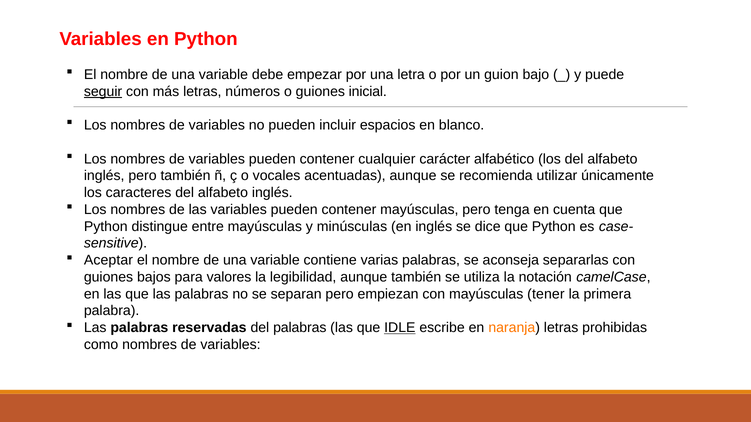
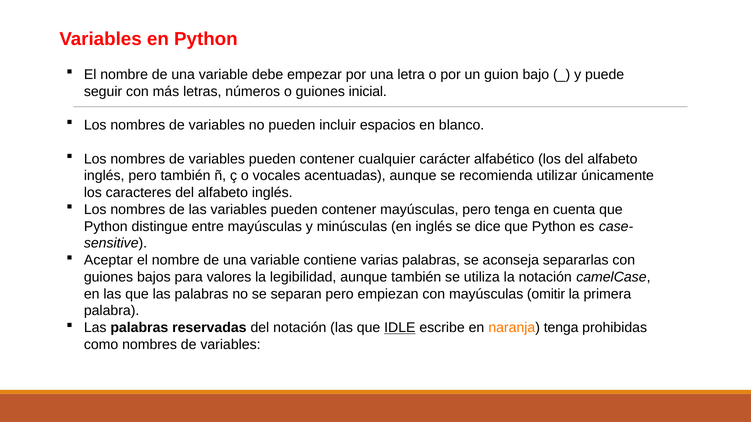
seguir underline: present -> none (103, 91)
tener: tener -> omitir (546, 294)
del palabras: palabras -> notación (300, 328)
naranja letras: letras -> tenga (561, 328)
